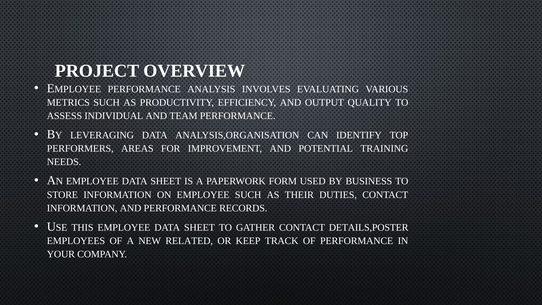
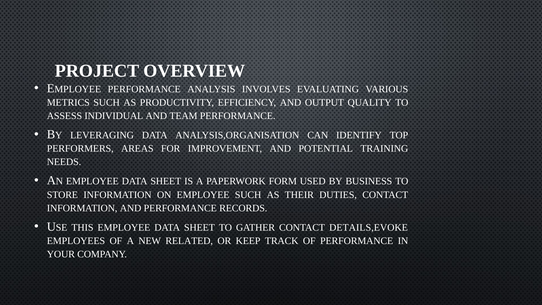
DETAILS,POSTER: DETAILS,POSTER -> DETAILS,EVOKE (369, 227)
